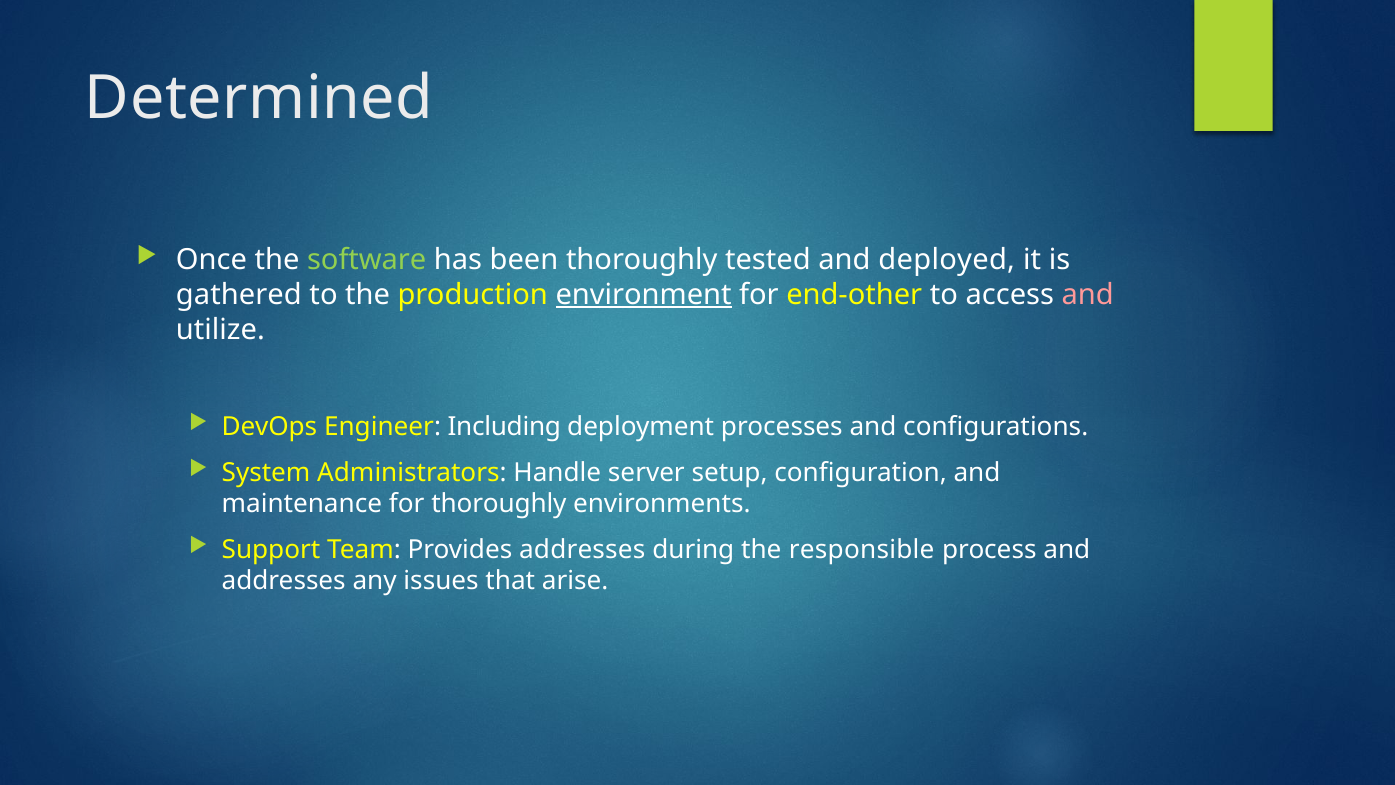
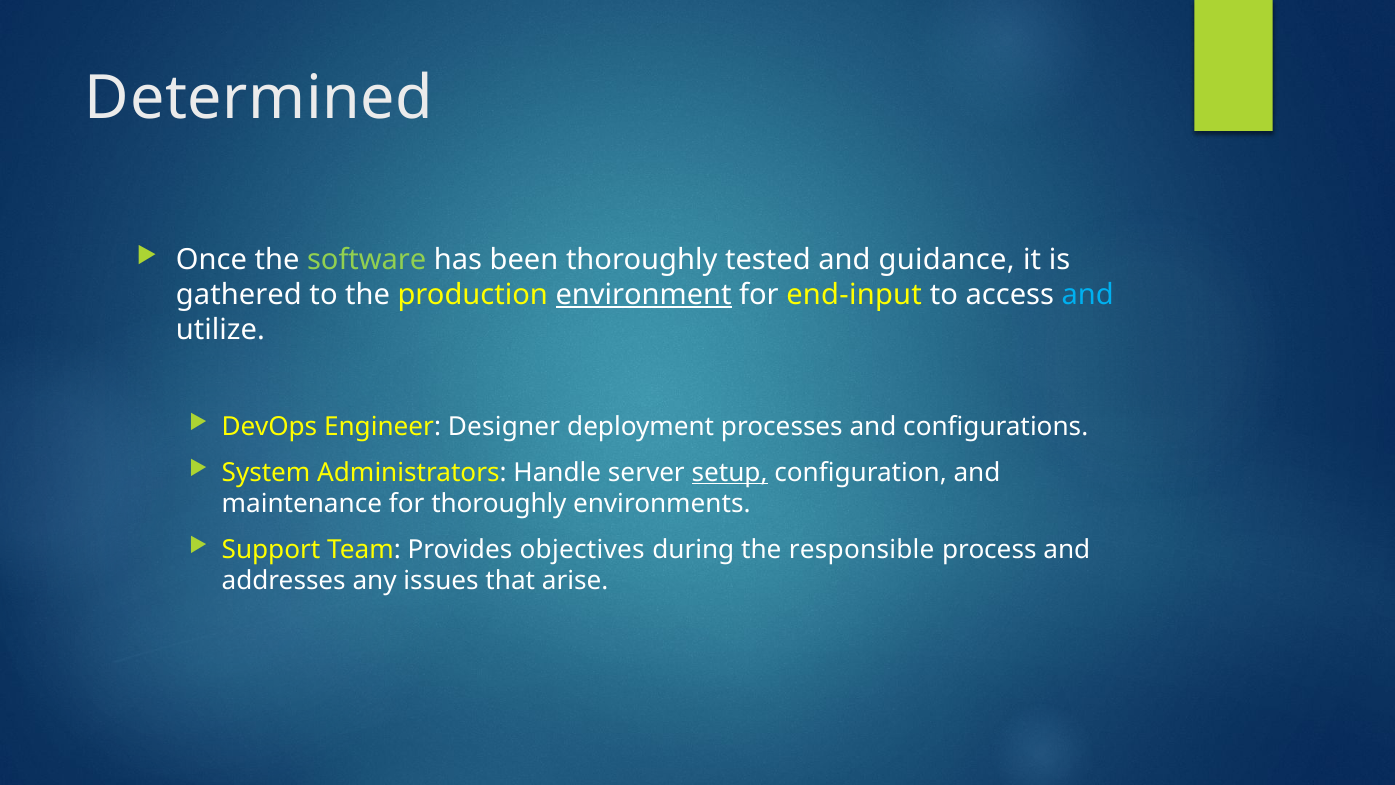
deployed: deployed -> guidance (947, 260)
end-other: end-other -> end-input (854, 295)
and colour: pink -> light blue (1088, 295)
Including: Including -> Designer (504, 426)
setup underline: none -> present (730, 472)
Provides addresses: addresses -> objectives (582, 550)
